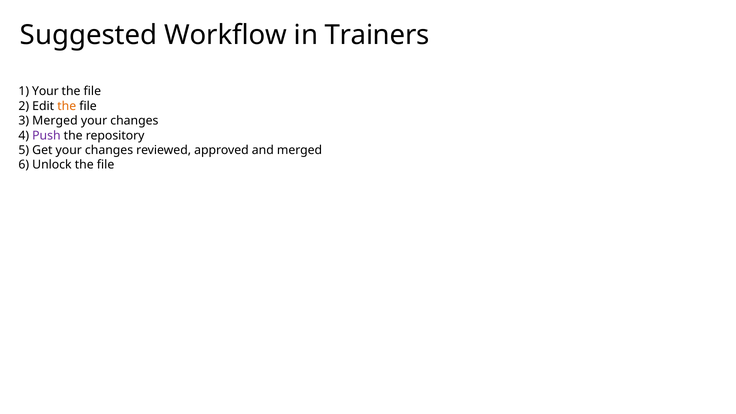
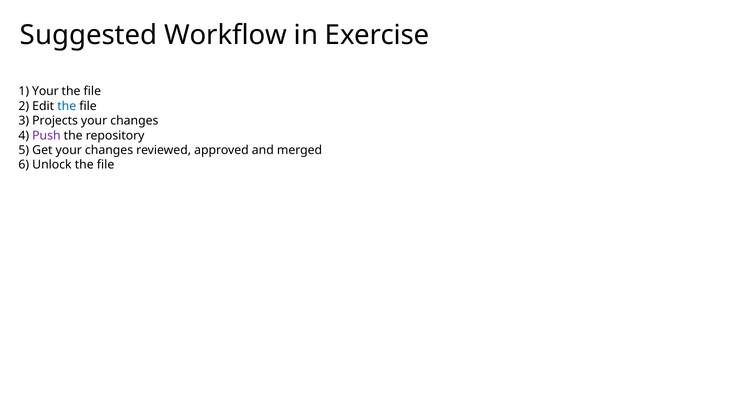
Trainers: Trainers -> Exercise (377, 35)
the colour: orange -> blue (67, 106)
3 Merged: Merged -> Projects (55, 121)
